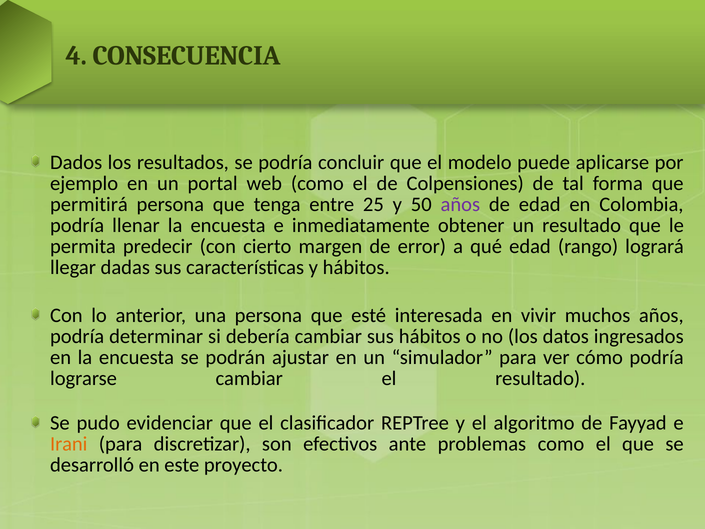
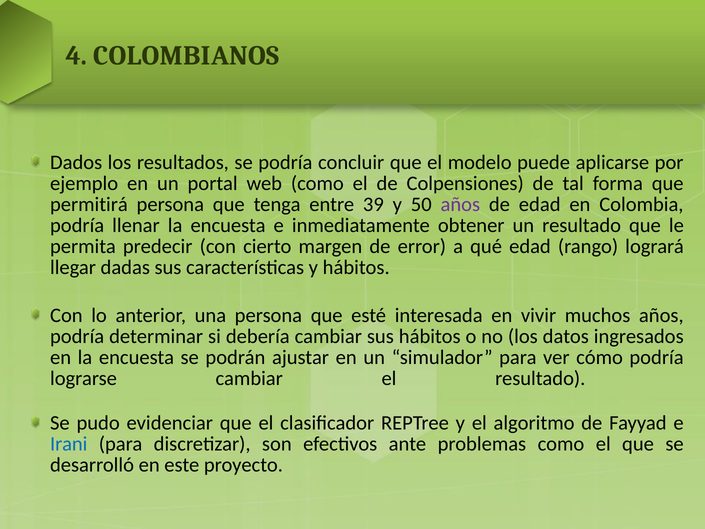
CONSECUENCIA: CONSECUENCIA -> COLOMBIANOS (186, 55)
25: 25 -> 39 (373, 204)
Irani colour: orange -> blue (69, 444)
